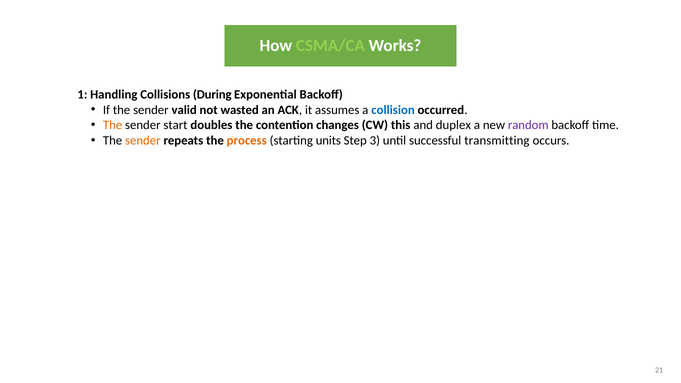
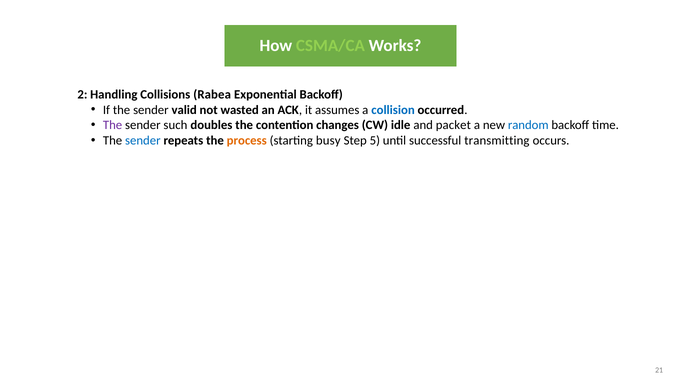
1: 1 -> 2 (82, 95)
During: During -> Rabea (212, 95)
The colour: orange -> purple (113, 125)
start: start -> such (175, 125)
this: this -> idle (401, 125)
duplex: duplex -> packet (453, 125)
random colour: purple -> blue (528, 125)
sender colour: orange -> blue (143, 141)
units: units -> busy (328, 141)
3: 3 -> 5 (375, 141)
